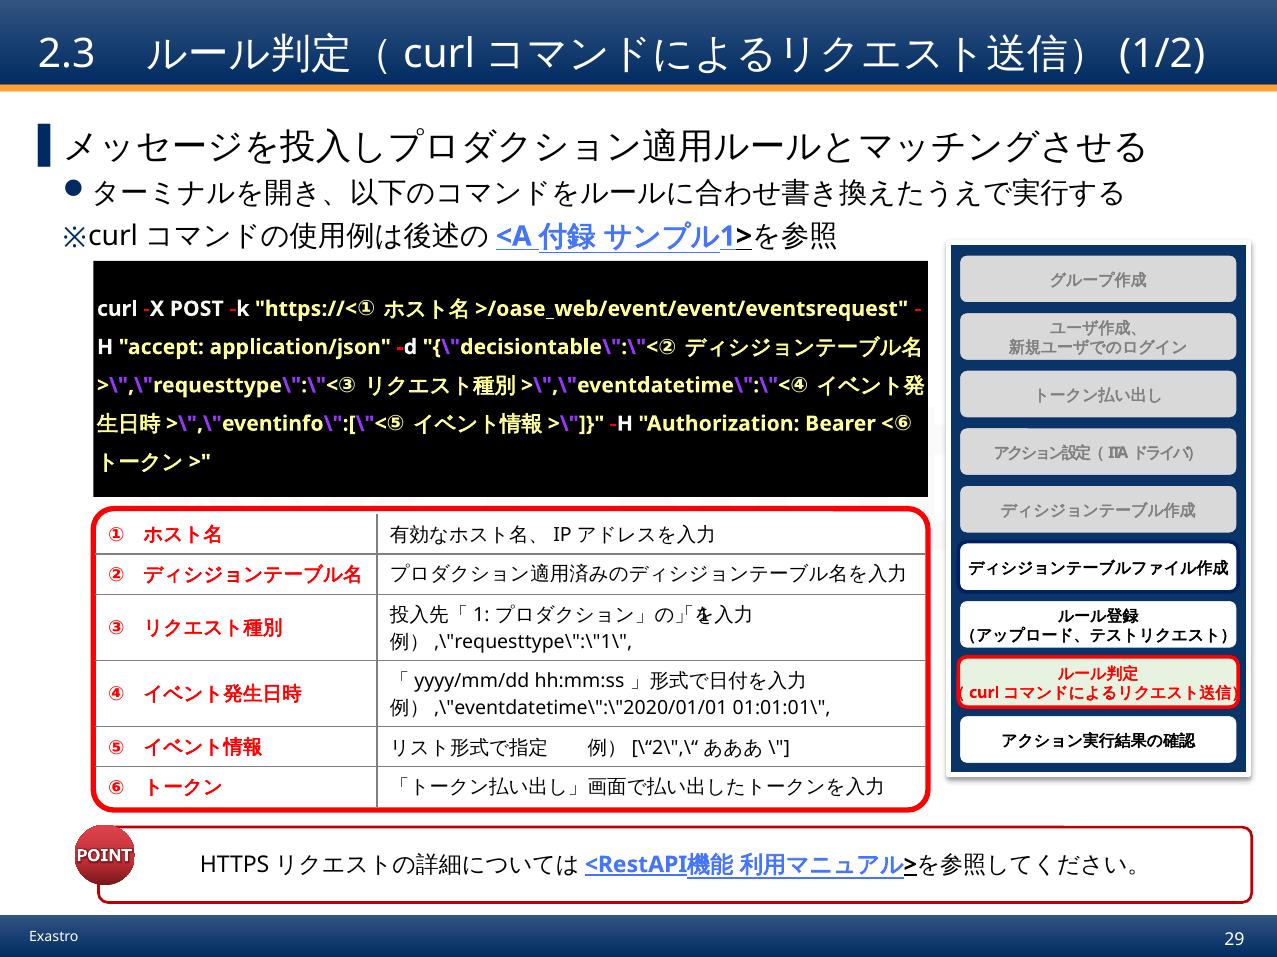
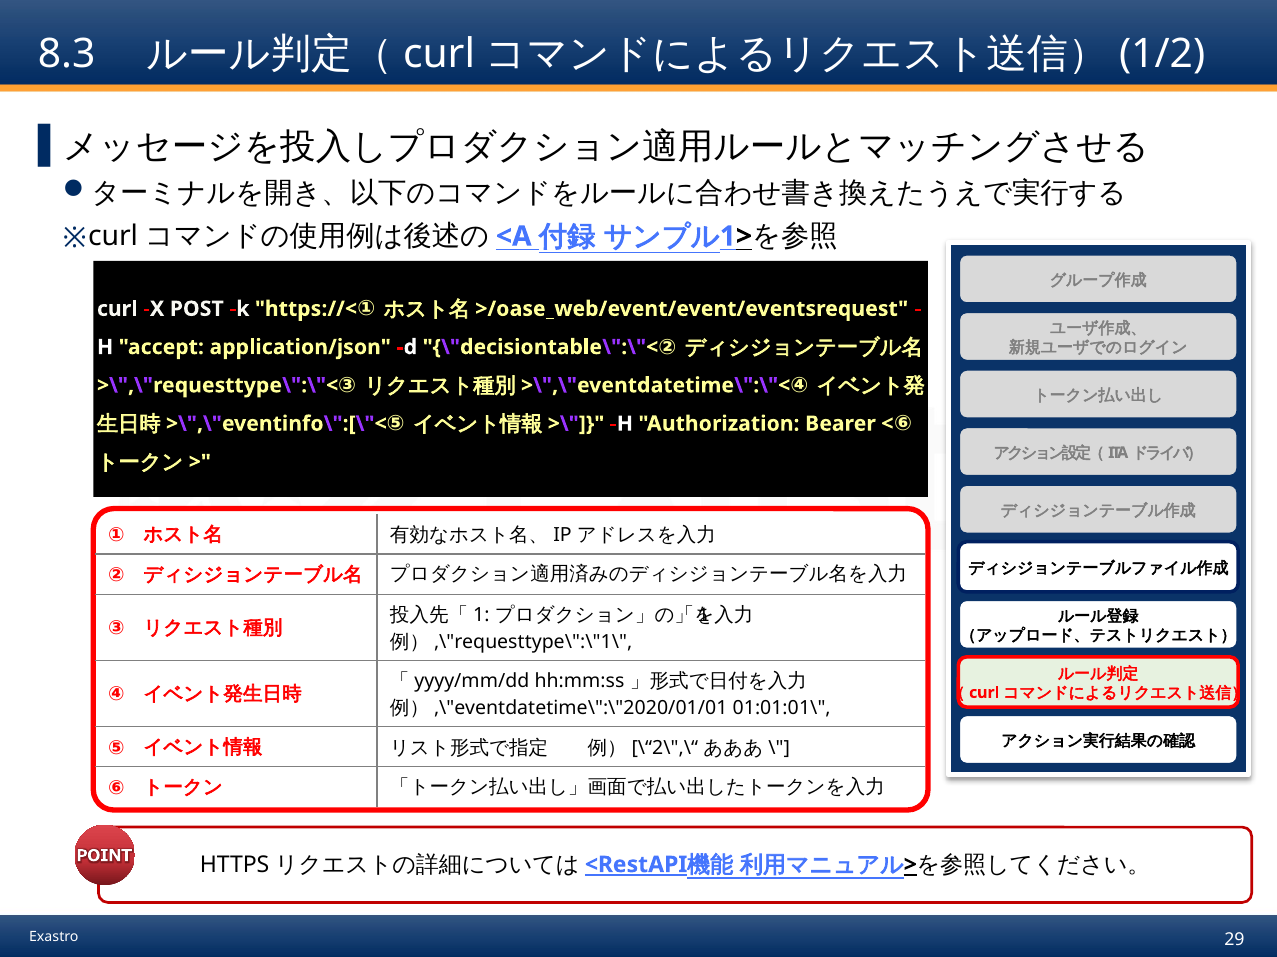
2.3: 2.3 -> 8.3 (67, 54)
